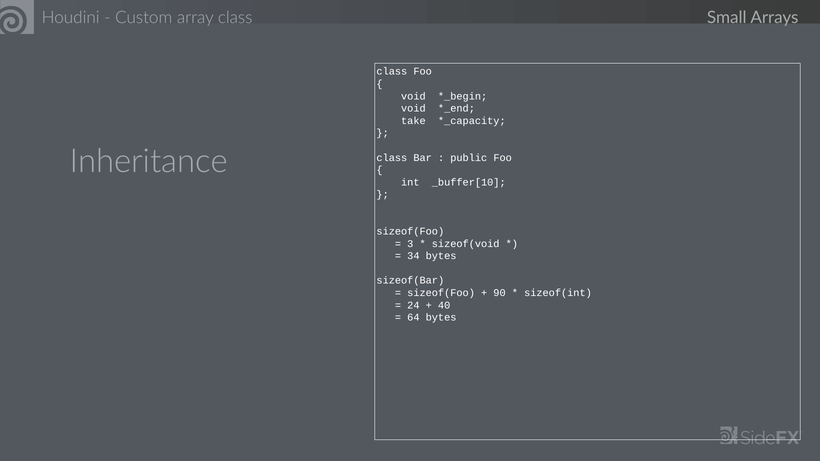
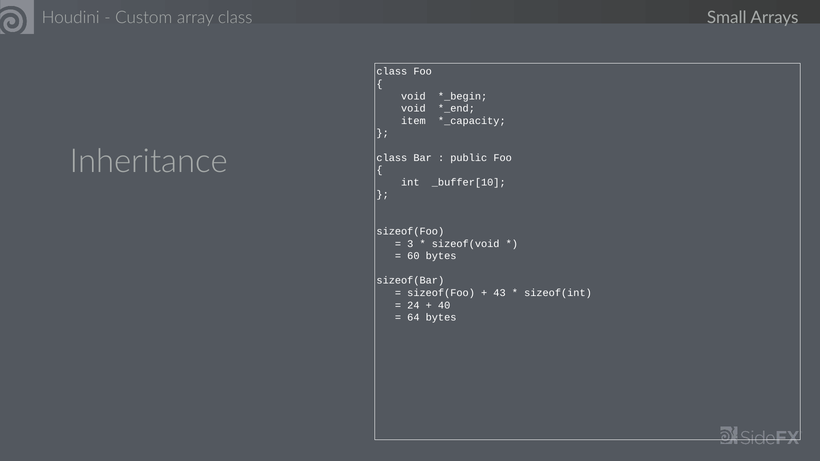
take: take -> item (413, 121)
34: 34 -> 60 (413, 256)
90: 90 -> 43 (500, 293)
